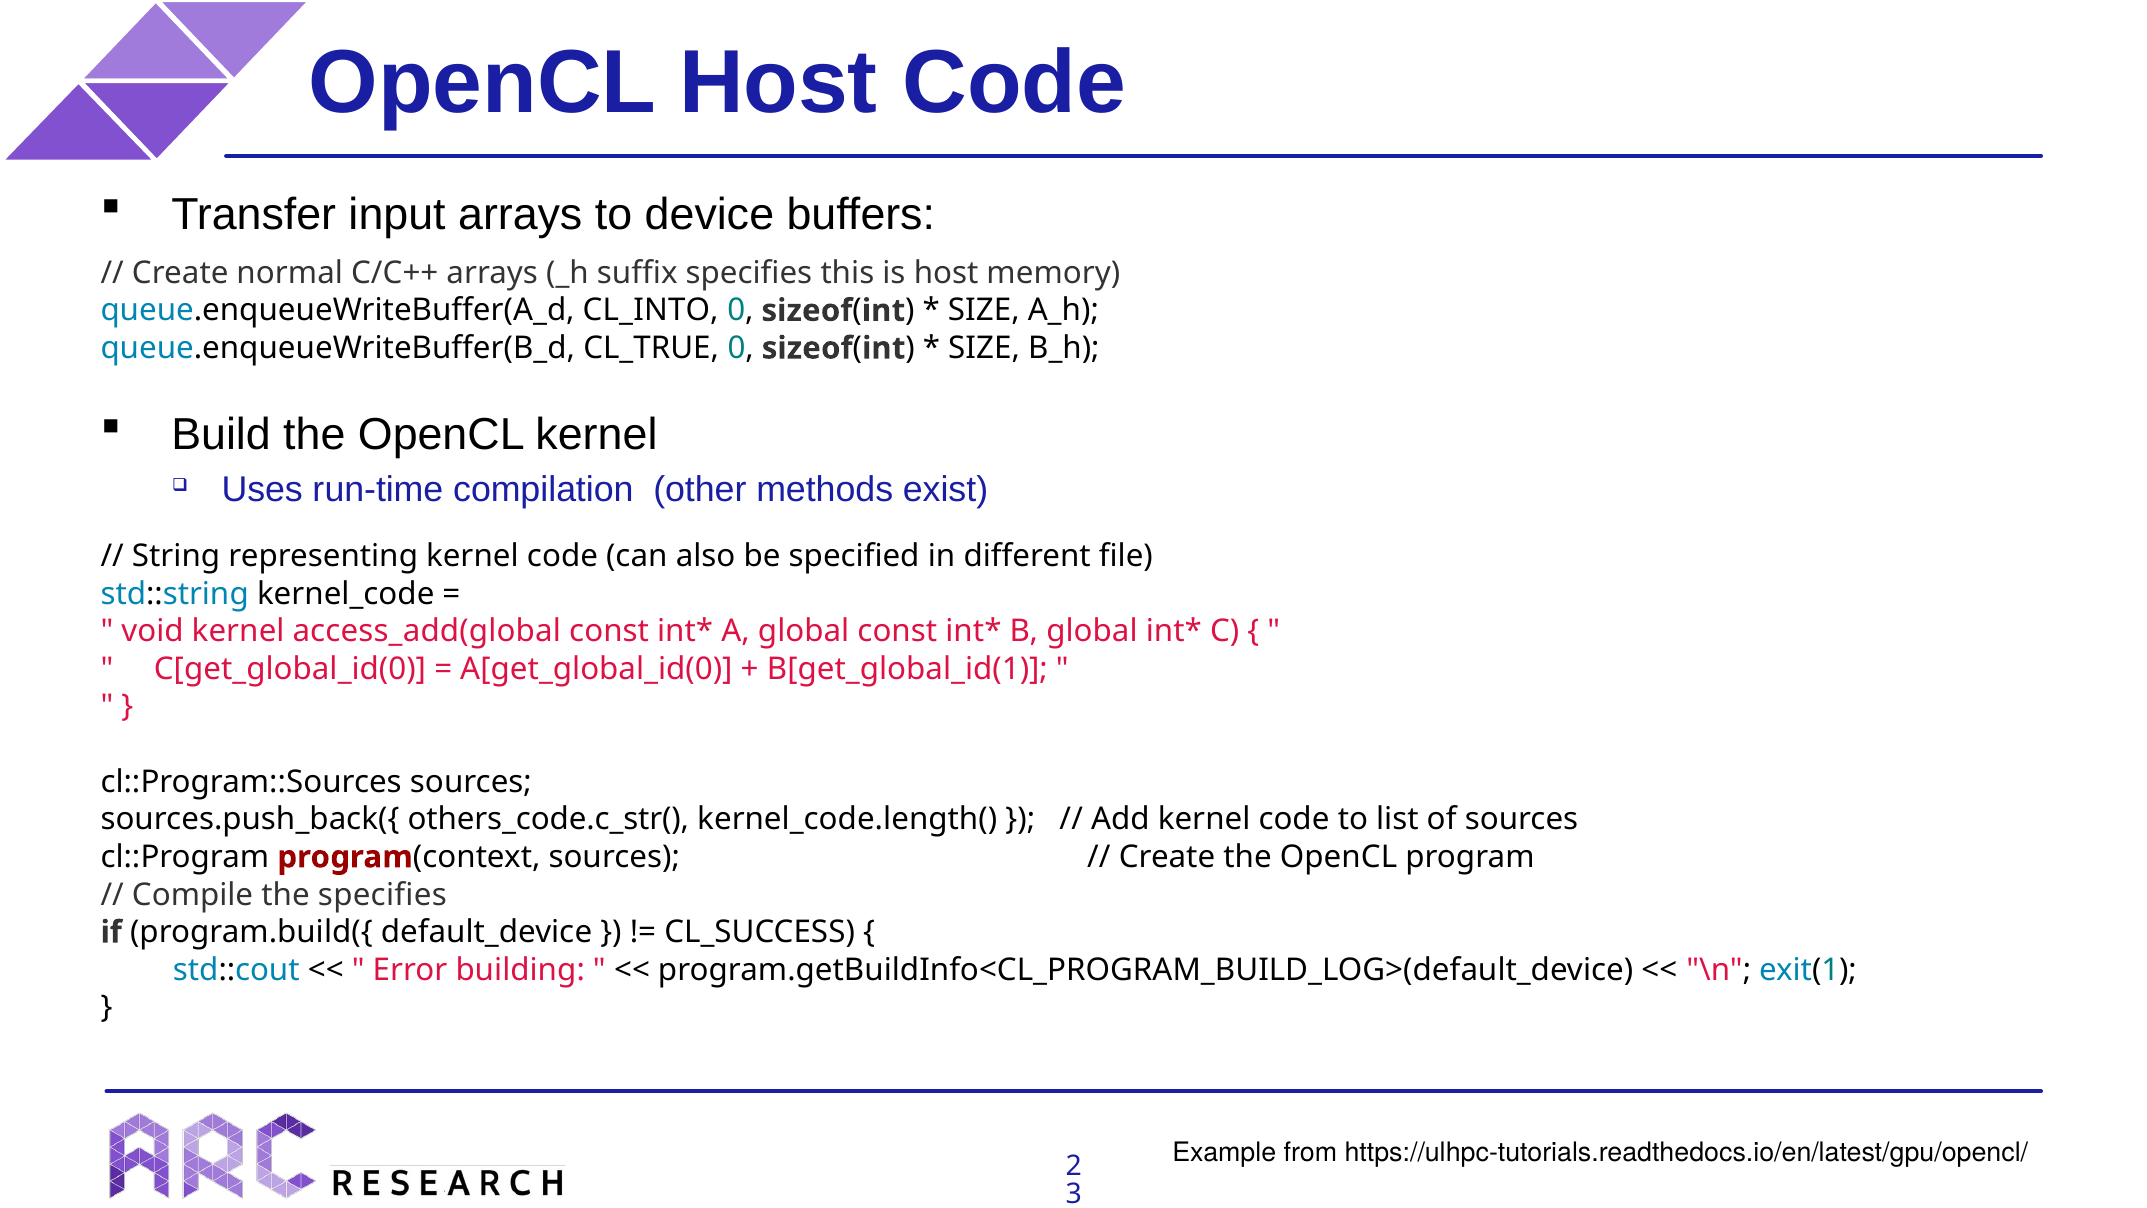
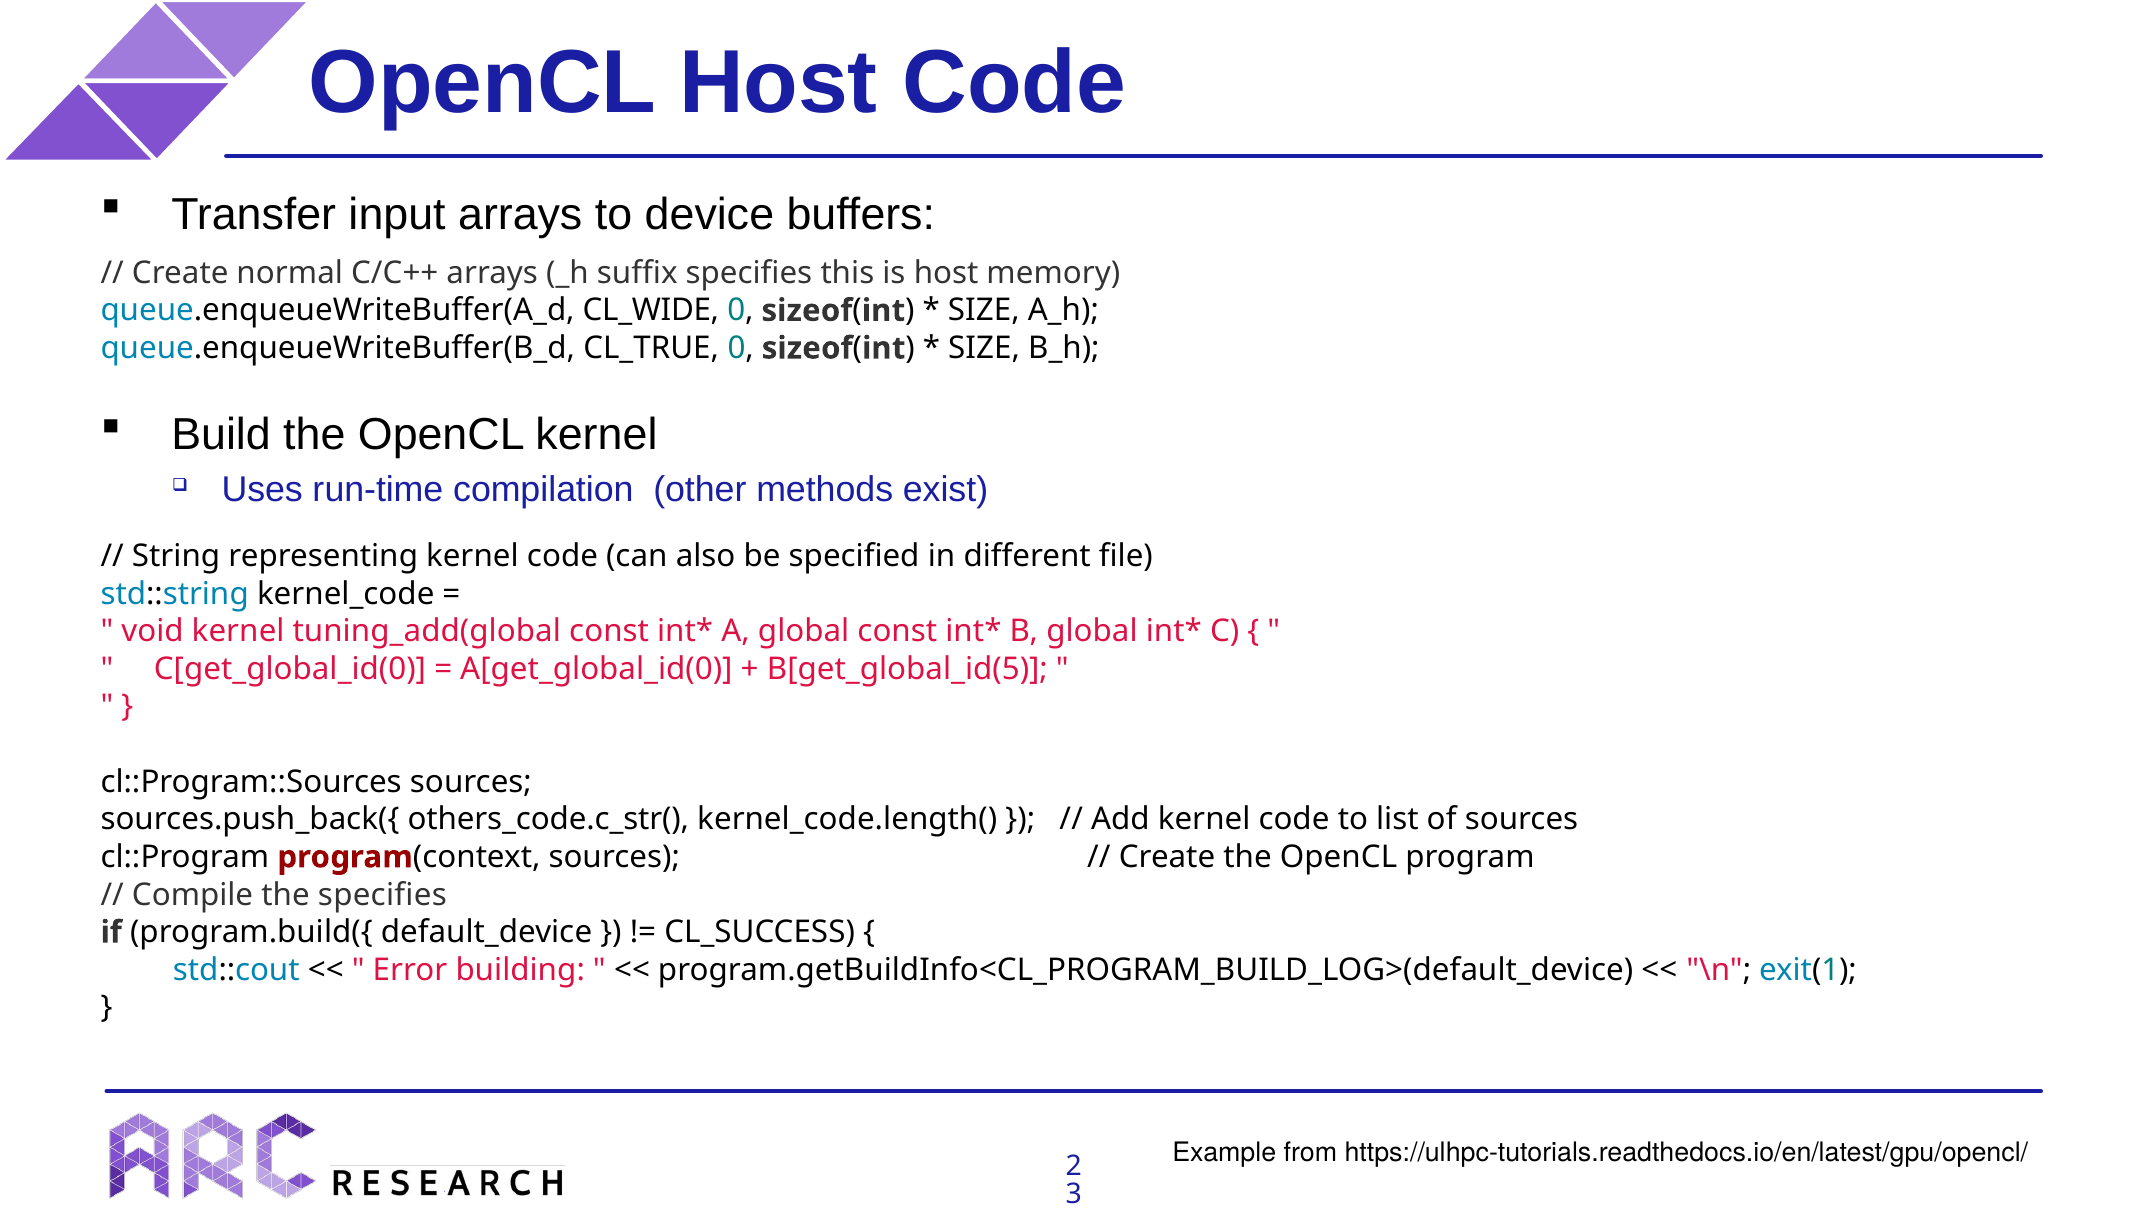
CL_INTO: CL_INTO -> CL_WIDE (651, 311)
access_add(global: access_add(global -> tuning_add(global (427, 631)
B[get_global_id(1: B[get_global_id(1 -> B[get_global_id(5 (907, 669)
